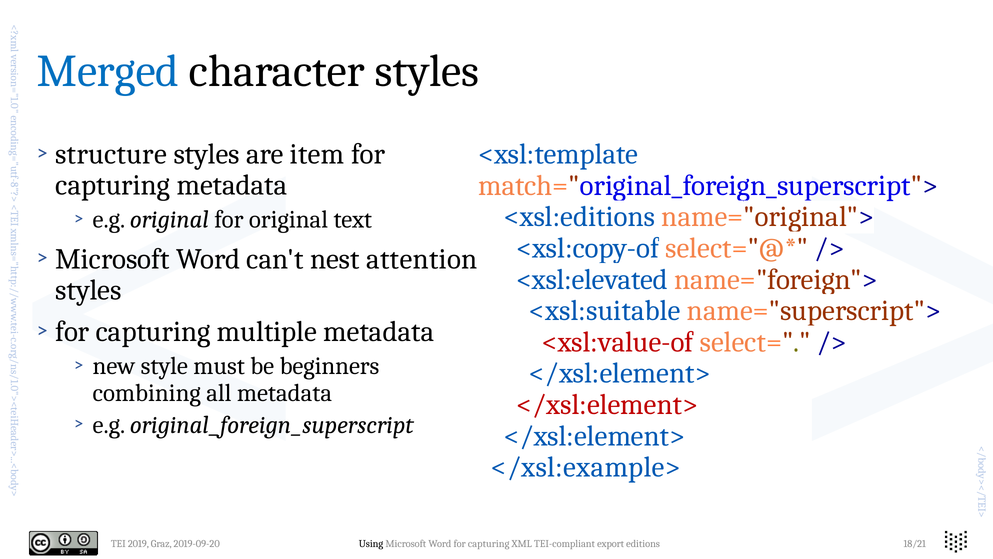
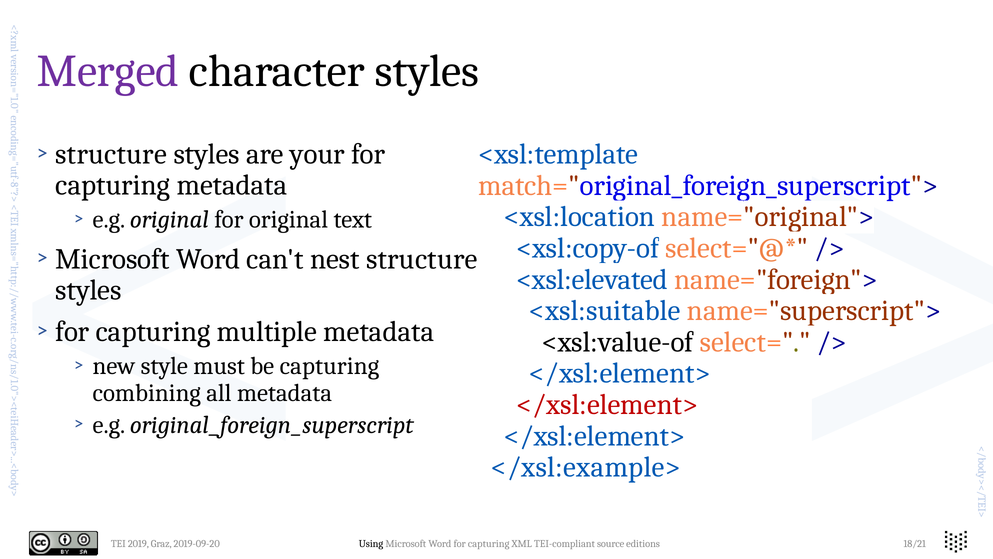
Merged colour: blue -> purple (108, 71)
item: item -> your (317, 154)
<xsl:editions: <xsl:editions -> <xsl:location (579, 217)
nest attention: attention -> structure (422, 259)
<xsl:value-of colour: red -> black (618, 342)
beginners: beginners -> capturing (329, 366)
export: export -> source (611, 543)
